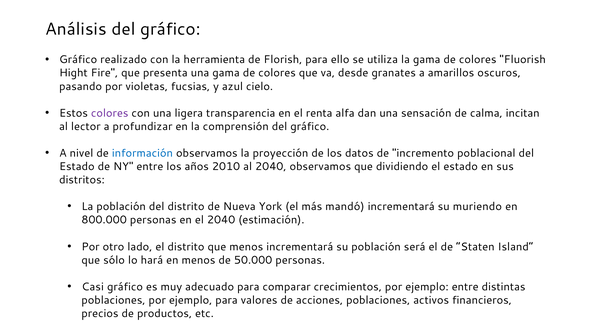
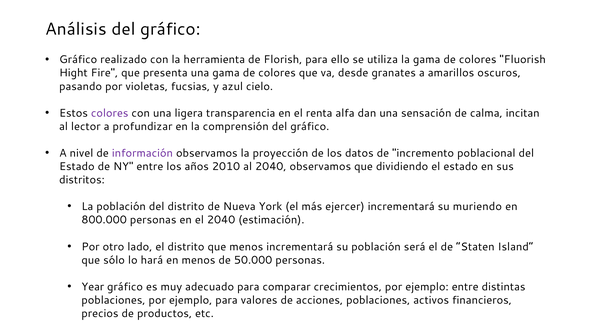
información colour: blue -> purple (142, 153)
mandó: mandó -> ejercer (345, 207)
Casi: Casi -> Year (93, 287)
